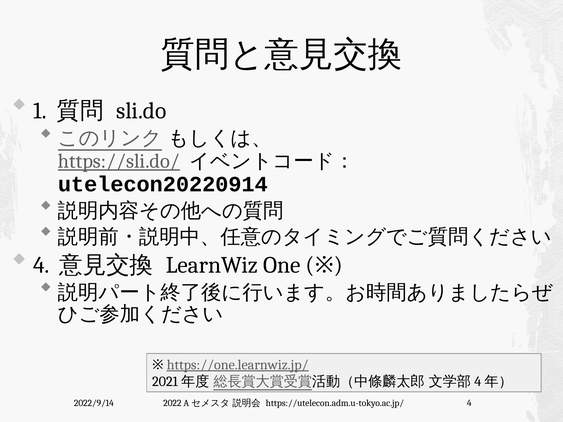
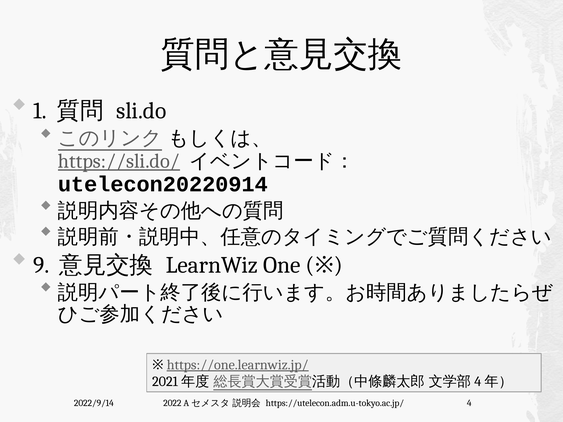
4: 4 -> 9 (41, 265)
